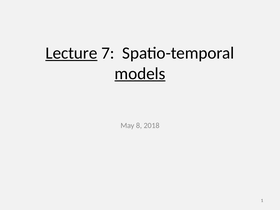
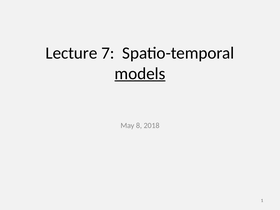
Lecture underline: present -> none (71, 53)
